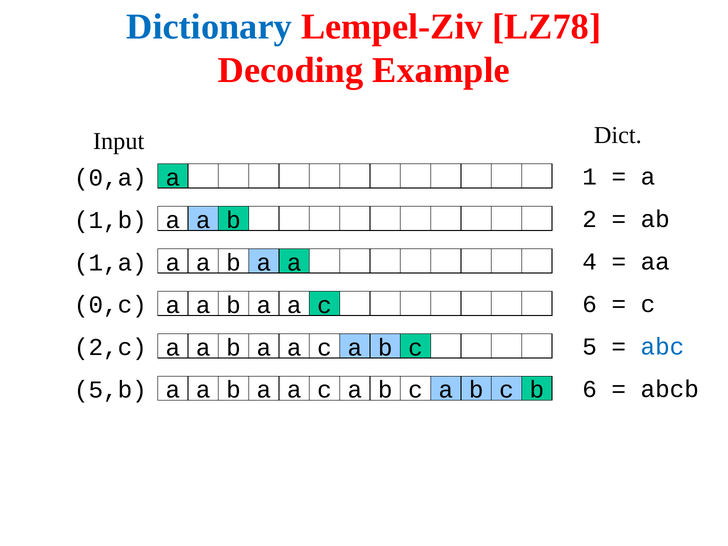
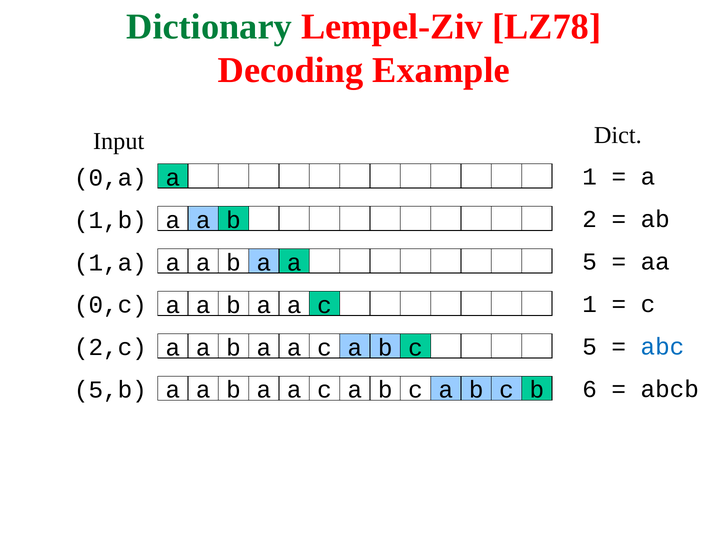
Dictionary colour: blue -> green (209, 27)
1,a 4: 4 -> 5 (590, 262)
0,c 6: 6 -> 1 (590, 304)
